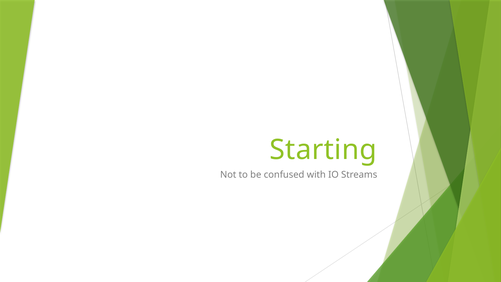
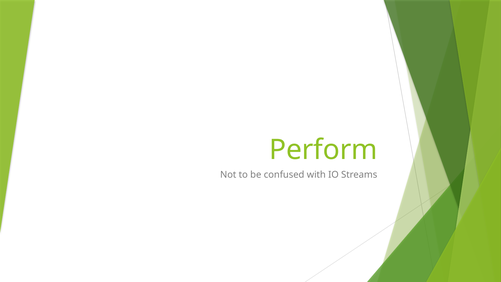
Starting: Starting -> Perform (323, 150)
